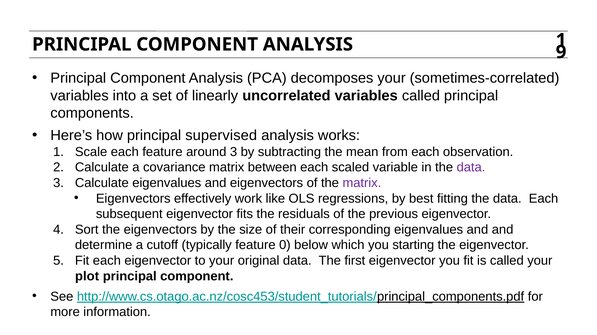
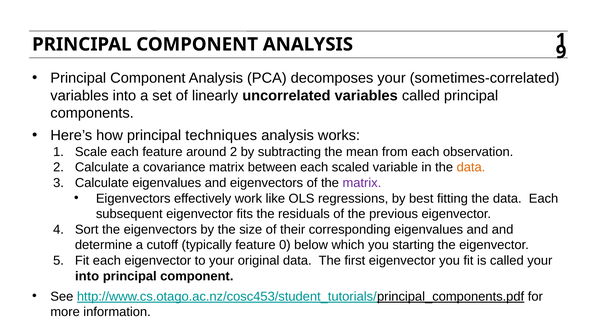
supervised: supervised -> techniques (221, 136)
around 3: 3 -> 2 (234, 152)
data colour: purple -> orange (471, 167)
plot: plot -> into (87, 276)
